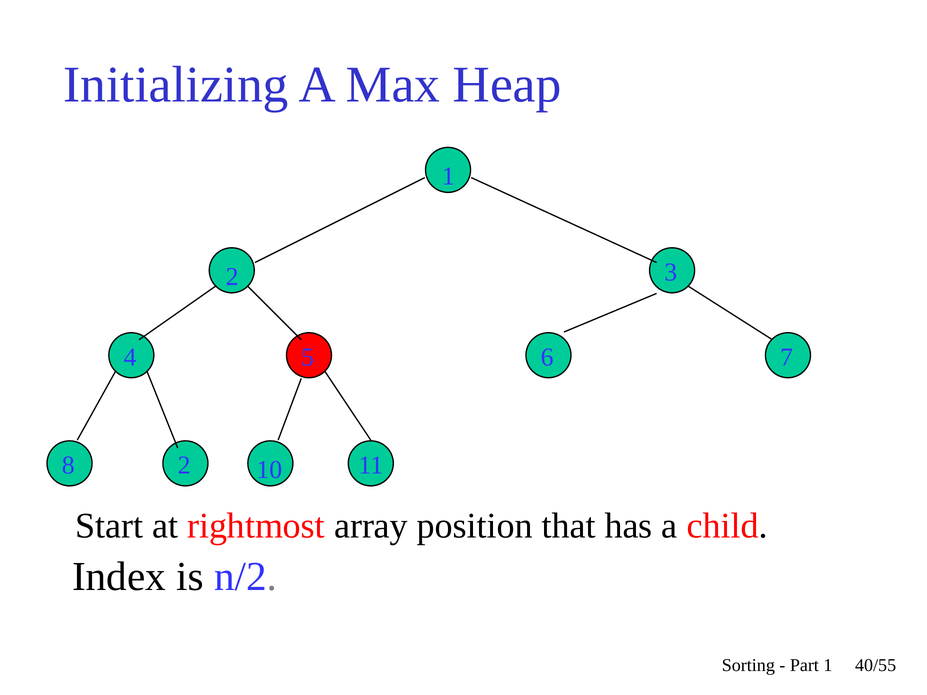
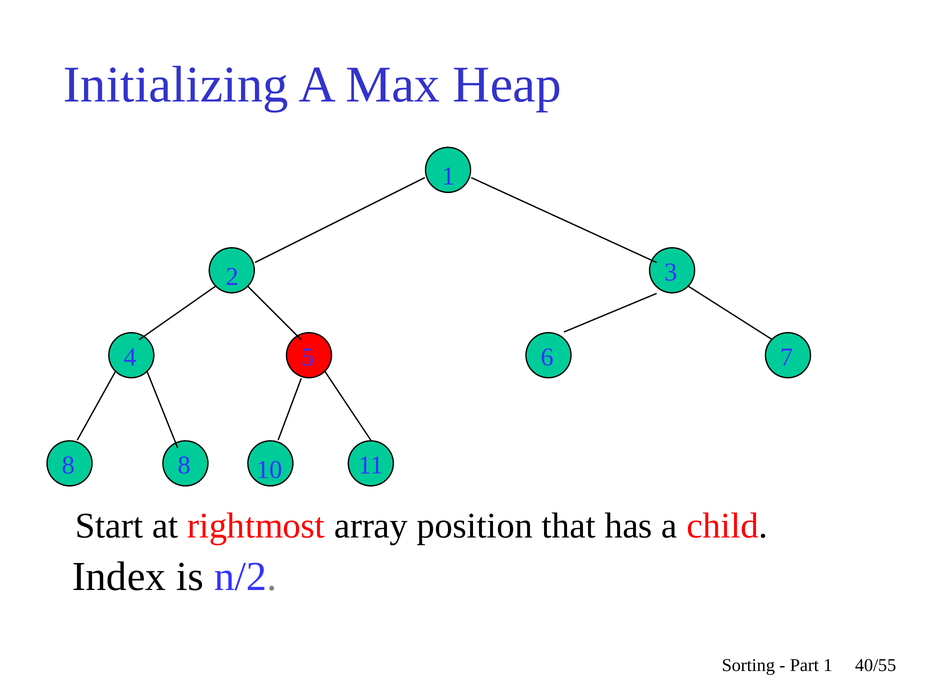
8 2: 2 -> 8 (184, 465)
